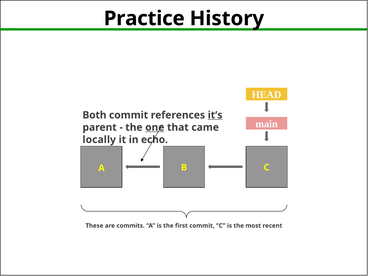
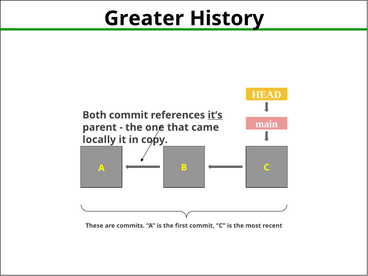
Practice: Practice -> Greater (144, 18)
one underline: present -> none (155, 127)
echo: echo -> copy (154, 140)
